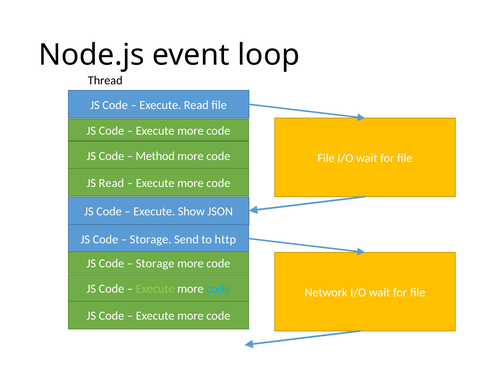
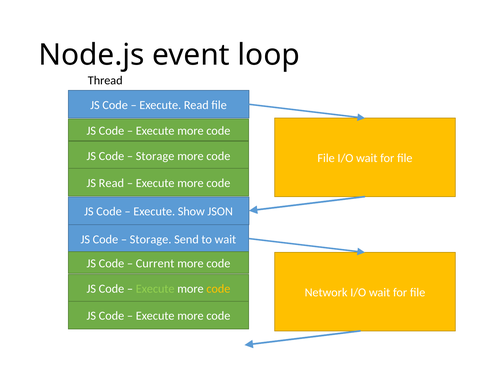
Method: Method -> Storage (155, 156)
to http: http -> wait (225, 239)
Storage: Storage -> Current (155, 263)
code colour: light blue -> yellow (218, 289)
